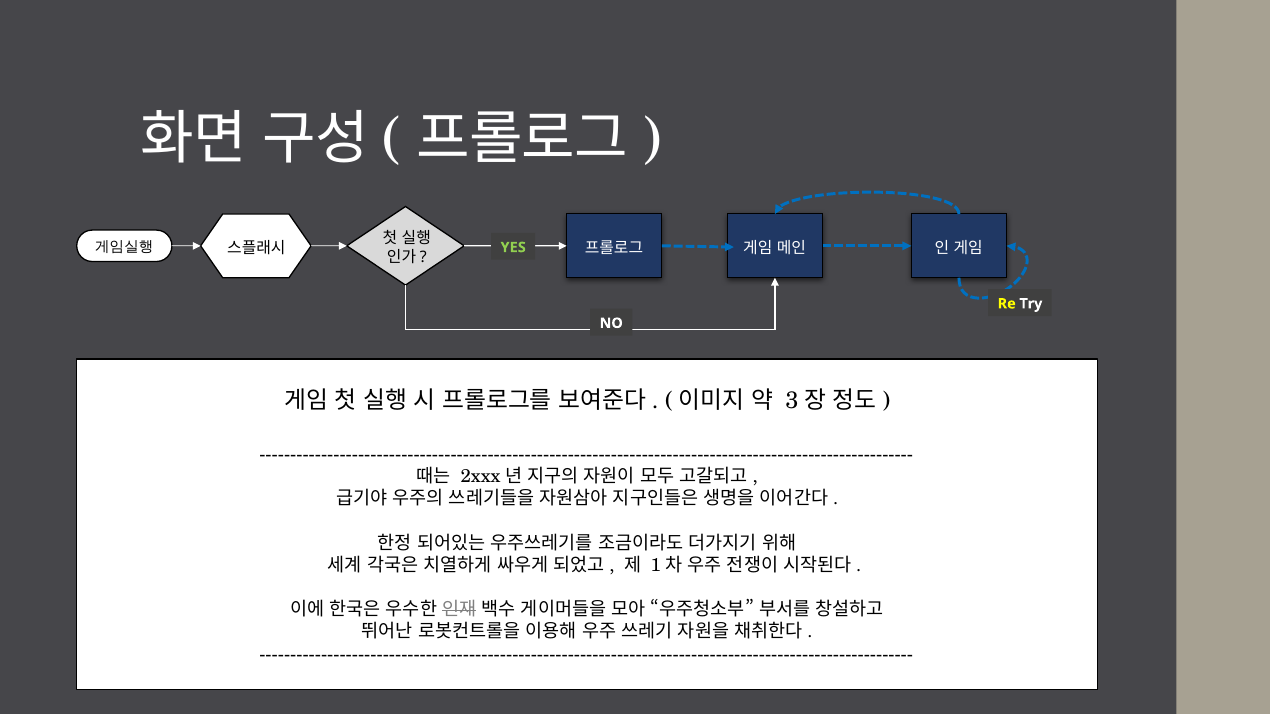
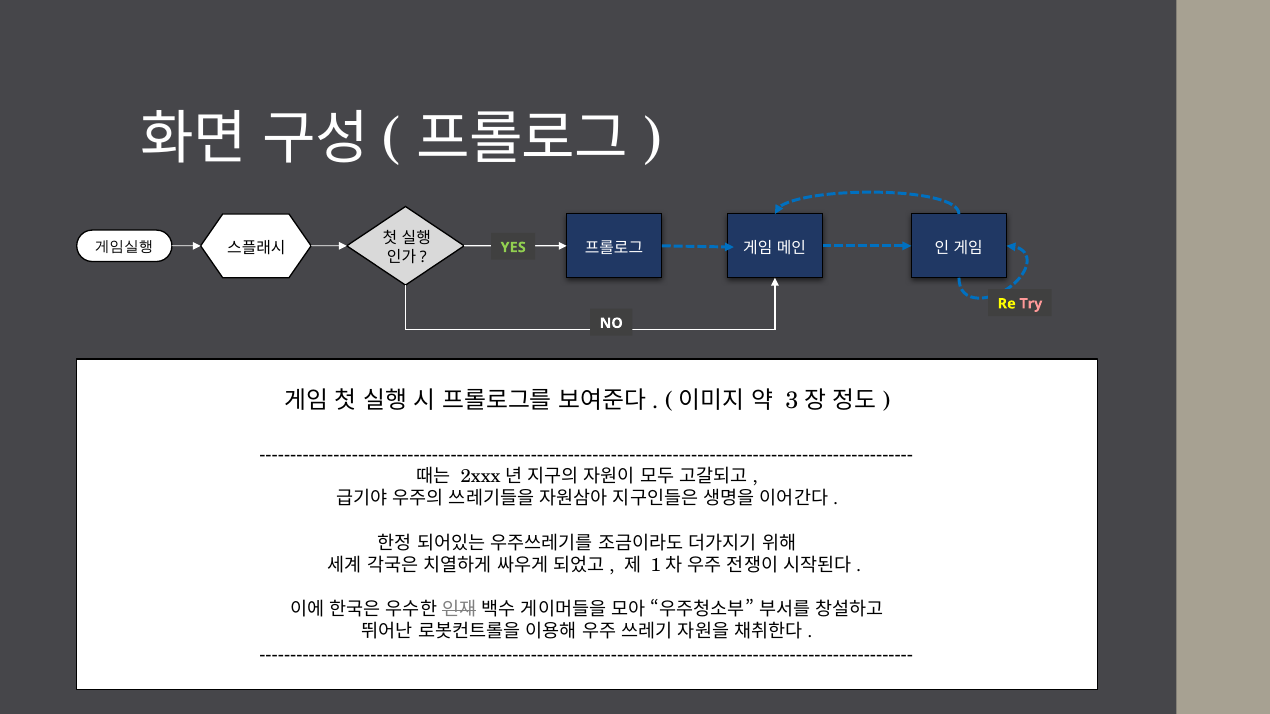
Try colour: white -> pink (1031, 304)
